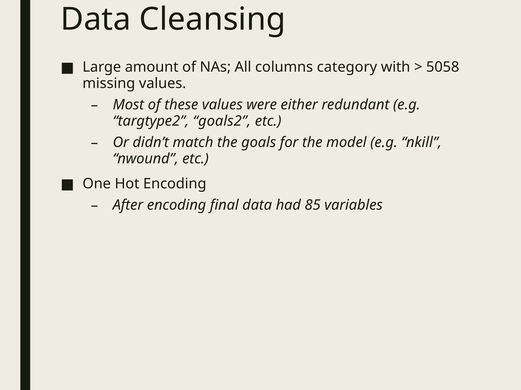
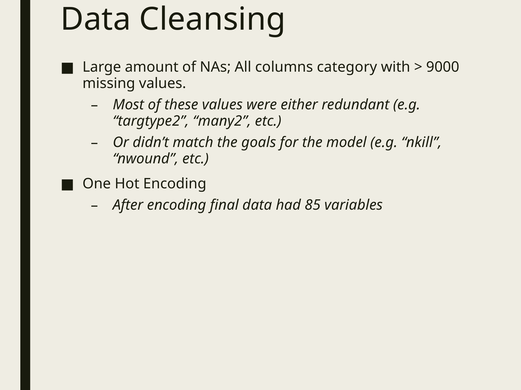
5058: 5058 -> 9000 (443, 67)
goals2: goals2 -> many2 (222, 121)
